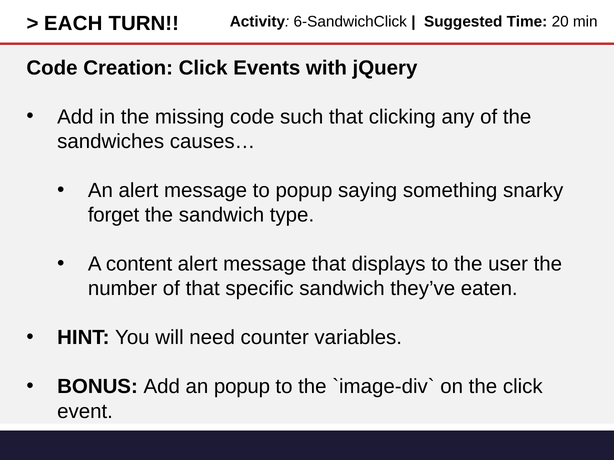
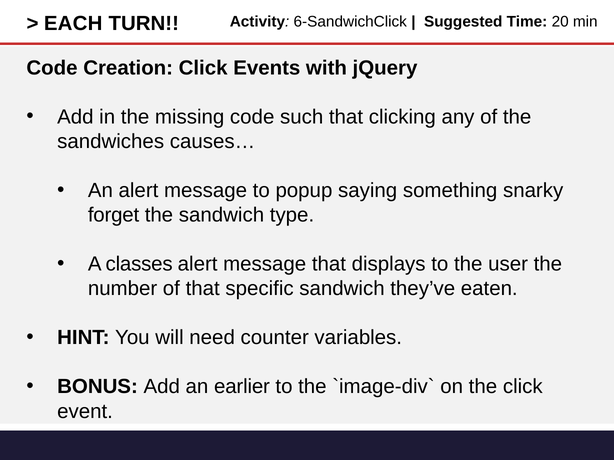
content: content -> classes (139, 264)
an popup: popup -> earlier (242, 387)
